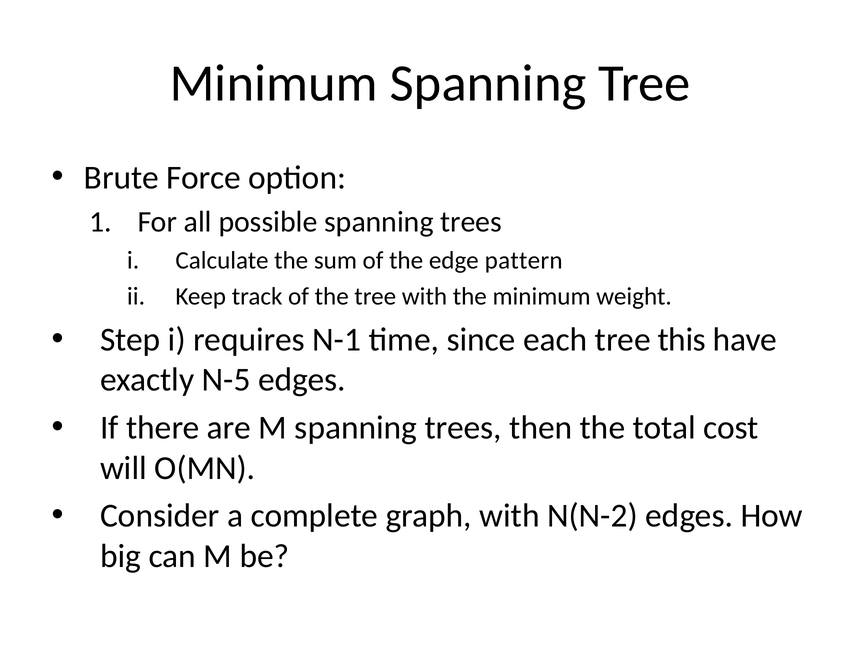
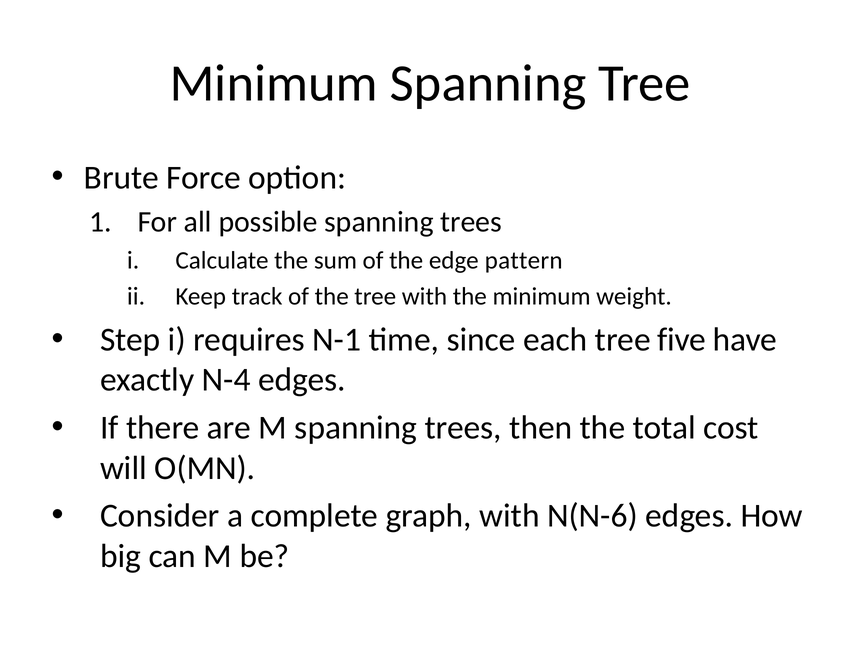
this: this -> five (682, 340)
N-5: N-5 -> N-4 (226, 380)
N(N-2: N(N-2 -> N(N-6 (592, 516)
